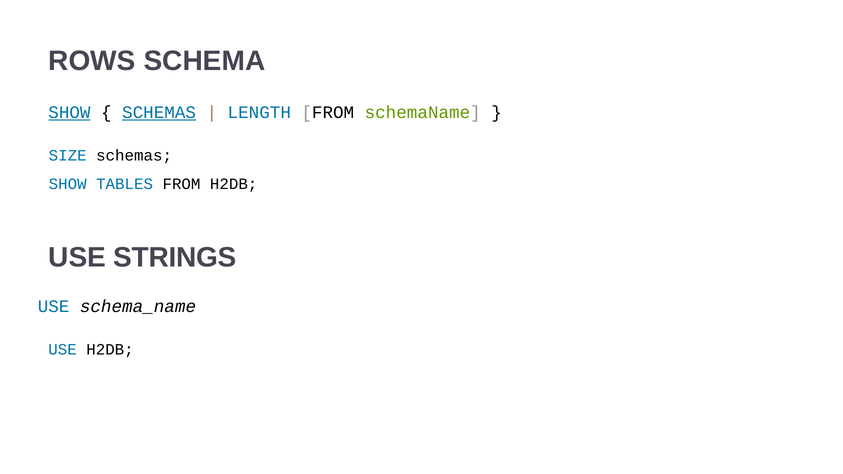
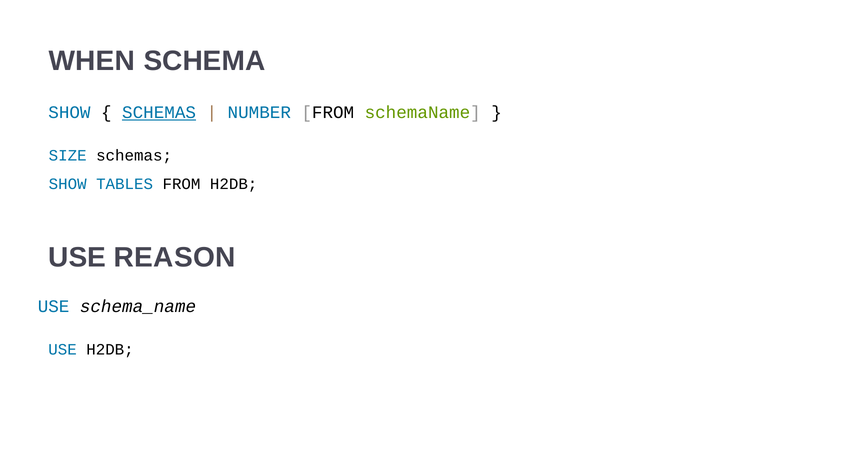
ROWS: ROWS -> WHEN (92, 61)
SHOW underline: present -> none (69, 112)
LENGTH: LENGTH -> NUMBER (259, 112)
STRINGS: STRINGS -> REASON (175, 257)
